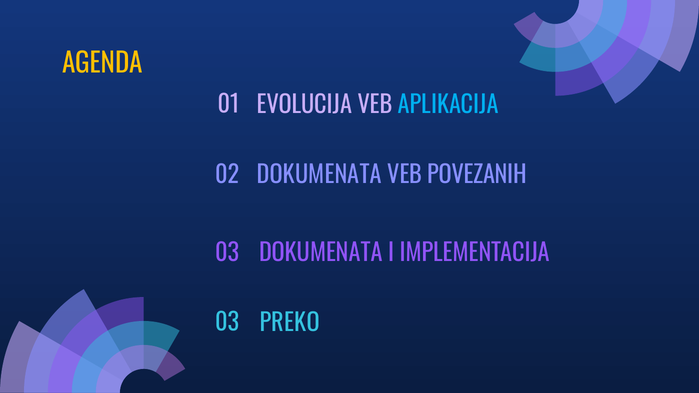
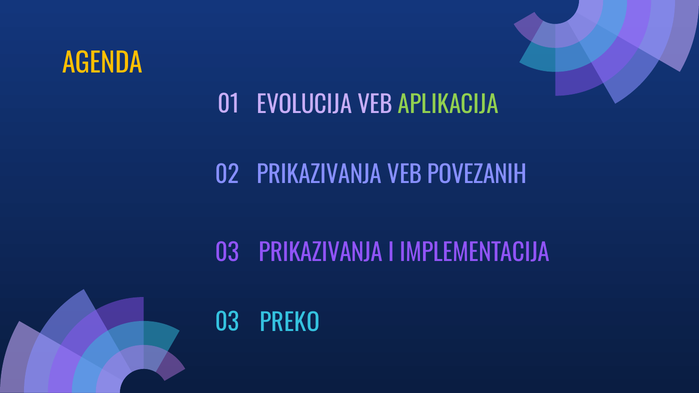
APLIKACIJA colour: light blue -> light green (448, 105)
DOKUMENATA: DOKUMENATA -> PRIKAZIVANJA (319, 175)
DOKUMENATA: DOKUMENATA -> PRIKAZIVANJA (321, 253)
